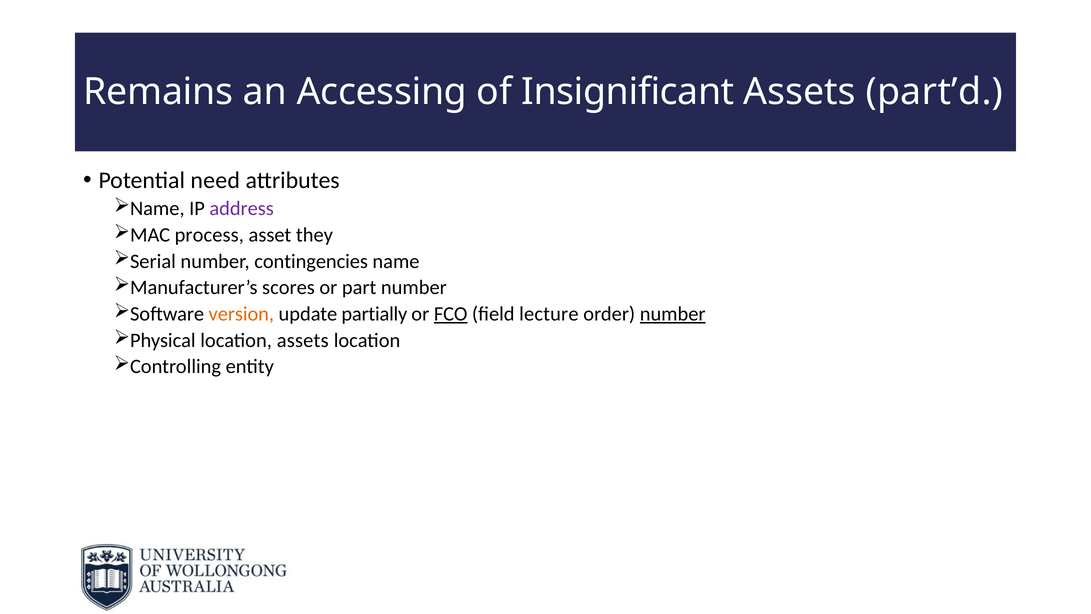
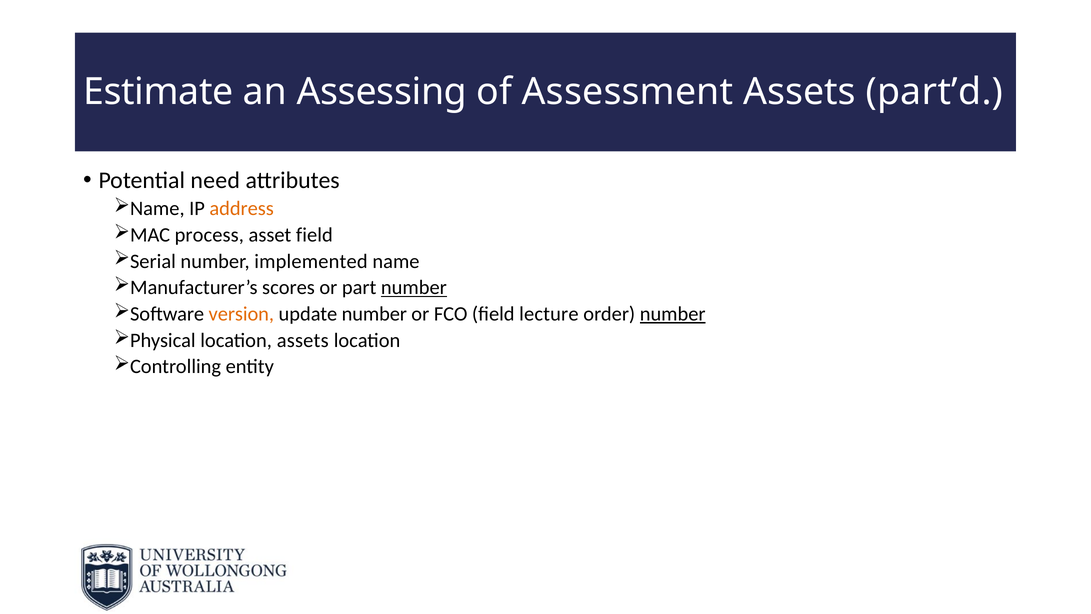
Remains: Remains -> Estimate (158, 92)
Accessing: Accessing -> Assessing (382, 92)
Insignificant: Insignificant -> Assessment (628, 92)
address colour: purple -> orange (242, 208)
asset they: they -> field (314, 235)
contingencies: contingencies -> implemented (311, 261)
number underline: none -> present (414, 287)
update partially: partially -> number (374, 314)
FCO underline: present -> none (451, 314)
